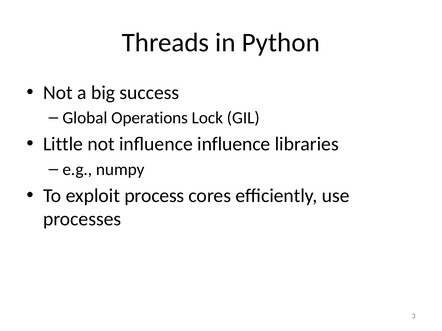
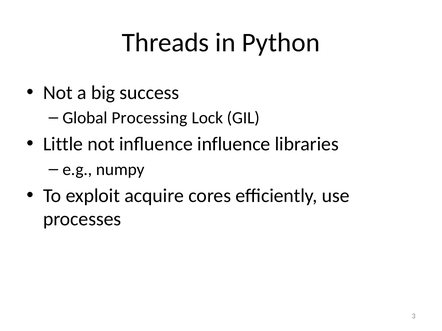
Operations: Operations -> Processing (149, 118)
process: process -> acquire (154, 196)
